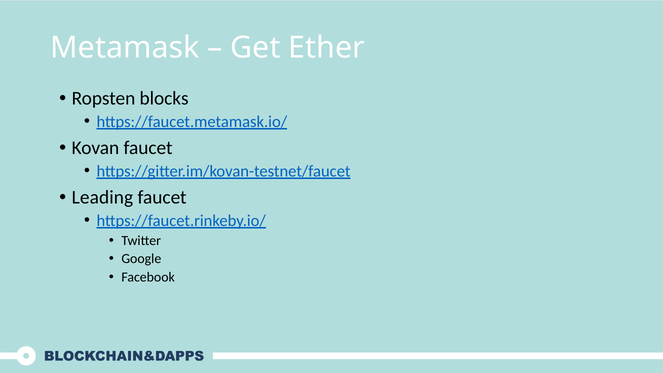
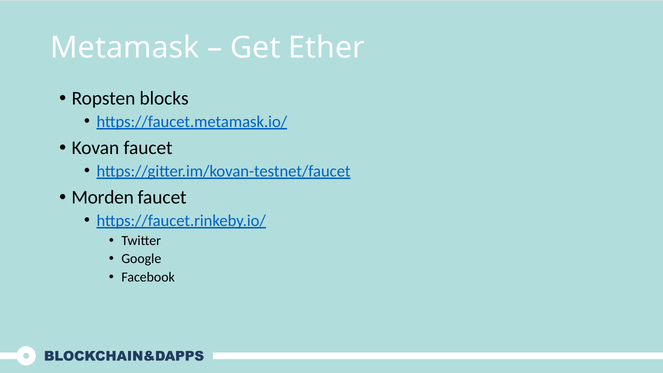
Leading: Leading -> Morden (103, 197)
